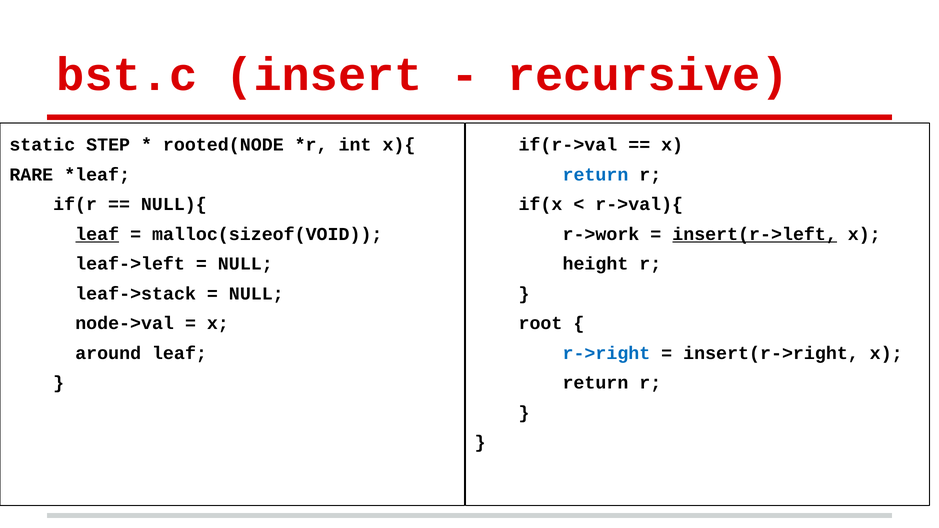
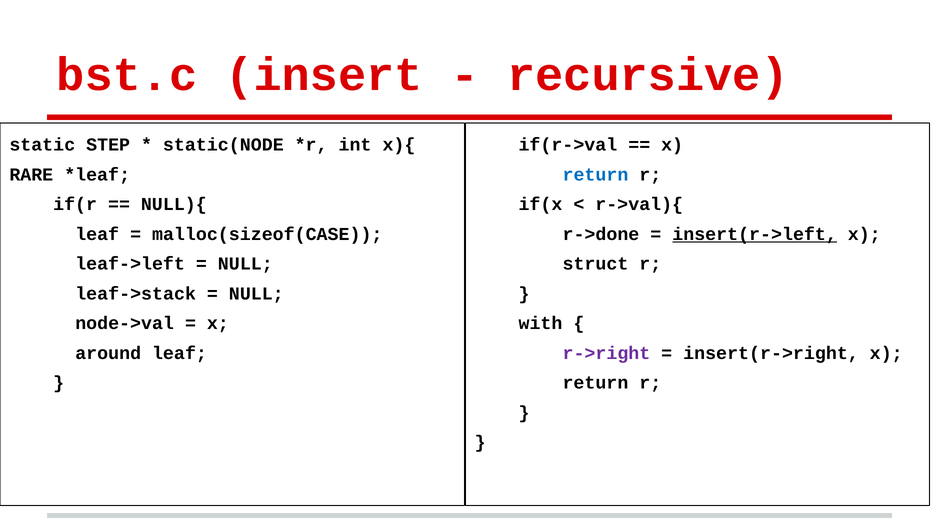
rooted(NODE: rooted(NODE -> static(NODE (223, 145)
leaf underline: present -> none (97, 234)
malloc(sizeof(VOID: malloc(sizeof(VOID -> malloc(sizeof(CASE (267, 234)
r->work: r->work -> r->done (601, 234)
height: height -> struct (595, 264)
root: root -> with (540, 323)
r->right colour: blue -> purple (606, 353)
